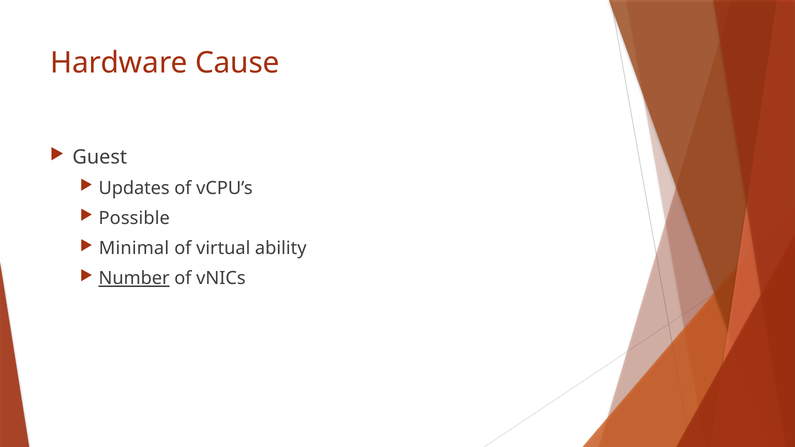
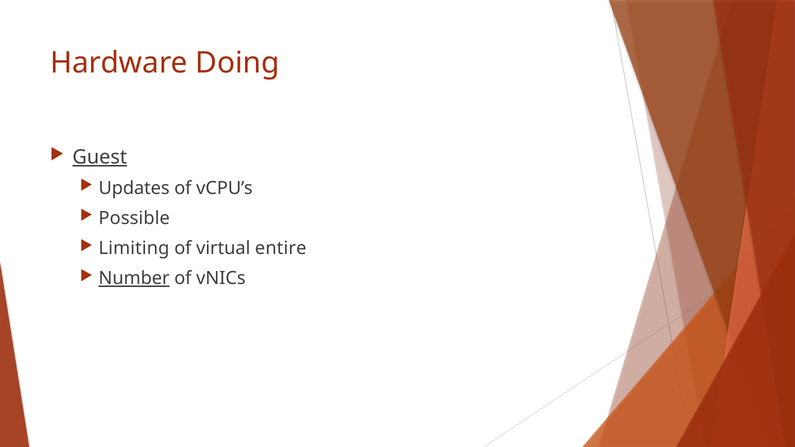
Cause: Cause -> Doing (237, 63)
Guest underline: none -> present (100, 157)
Minimal: Minimal -> Limiting (134, 248)
ability: ability -> entire (281, 248)
